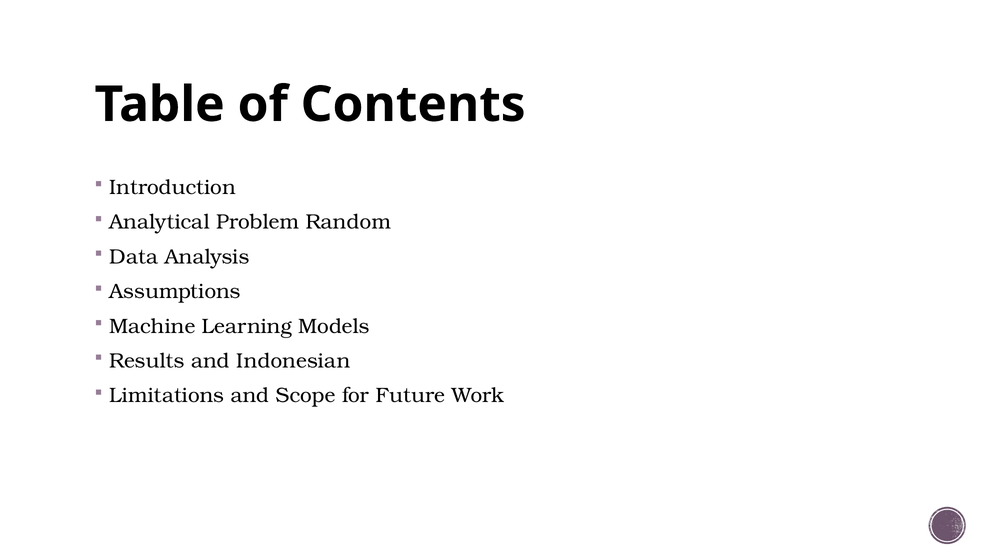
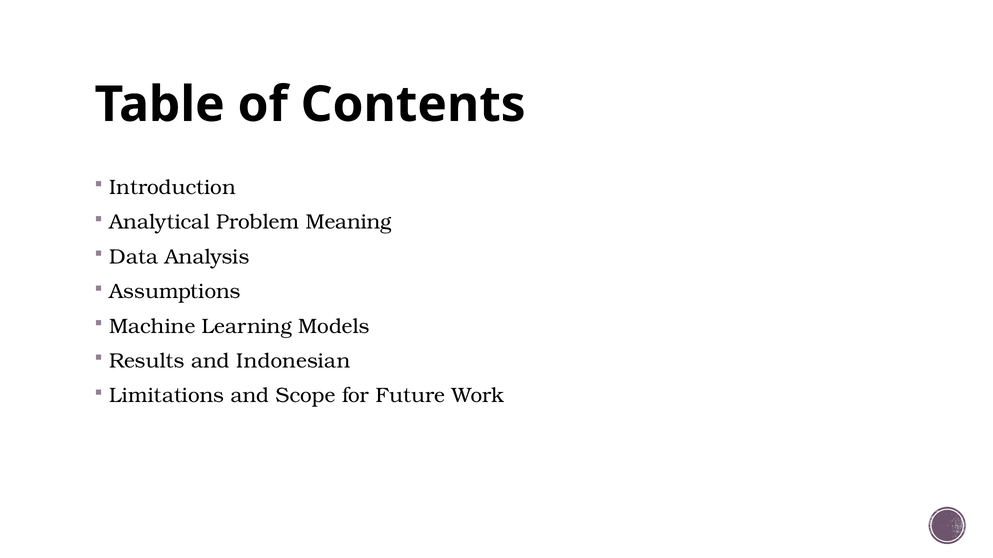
Random: Random -> Meaning (349, 222)
